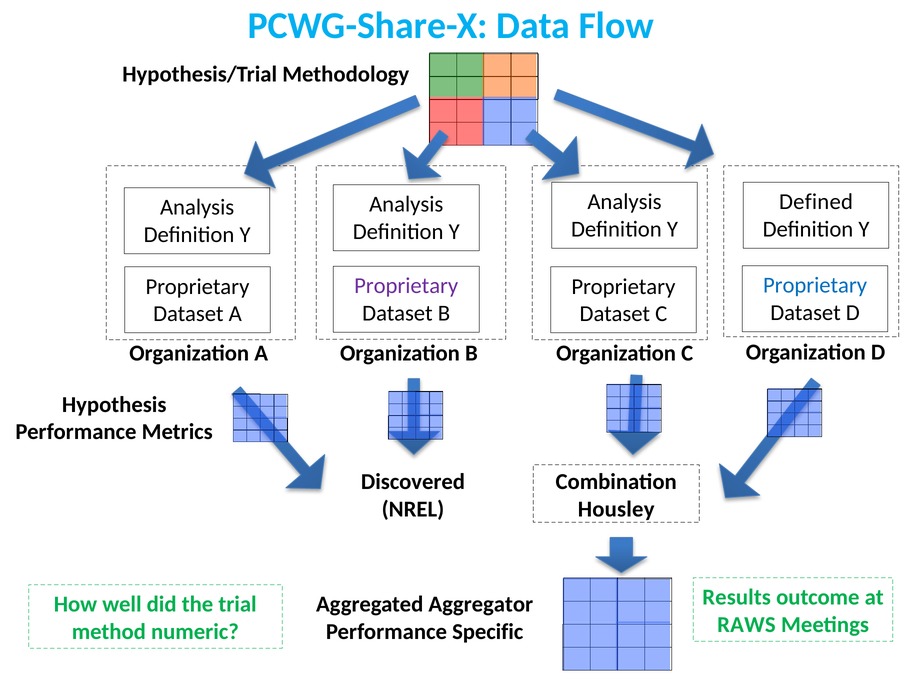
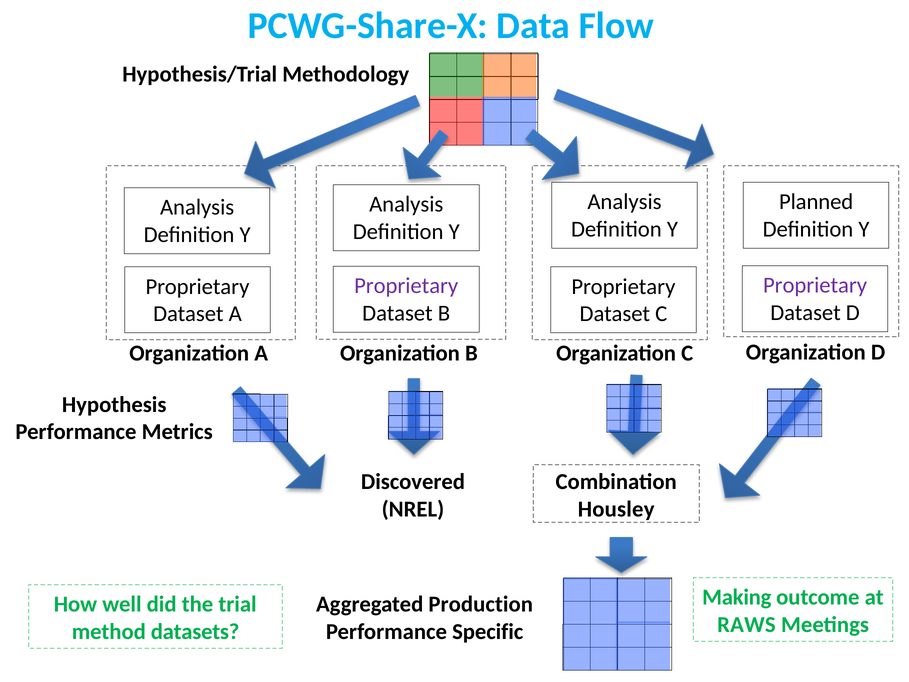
Defined: Defined -> Planned (816, 202)
Proprietary colour: blue -> purple (815, 285)
Results: Results -> Making (737, 597)
Aggregator: Aggregator -> Production (481, 604)
numeric: numeric -> datasets (195, 631)
